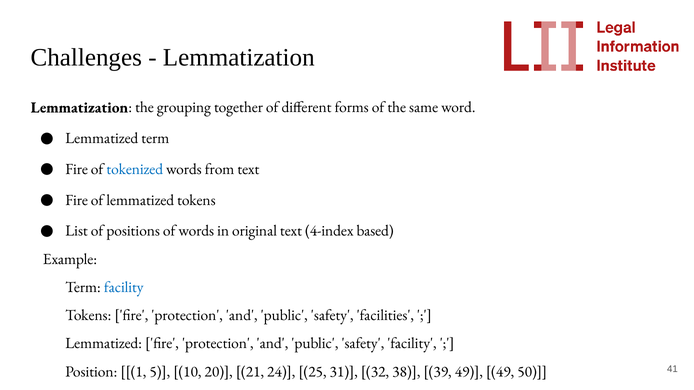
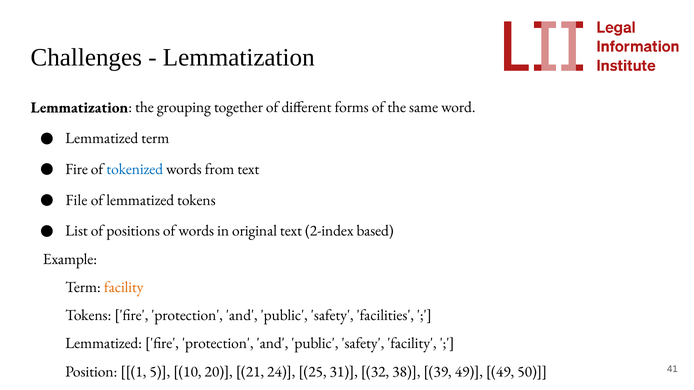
Fire: Fire -> File (76, 200)
4-index: 4-index -> 2-index (329, 231)
facility colour: blue -> orange (124, 287)
